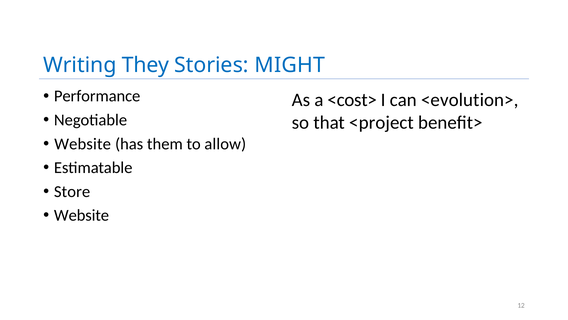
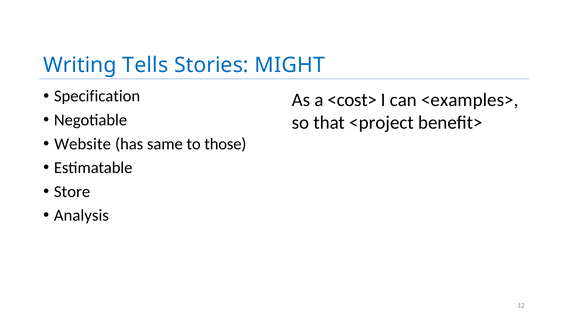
They: They -> Tells (145, 65)
Performance: Performance -> Specification (97, 96)
<evolution>: <evolution> -> <examples> (470, 100)
them: them -> same (165, 144)
allow: allow -> those (225, 144)
Website: Website -> Analysis (81, 215)
